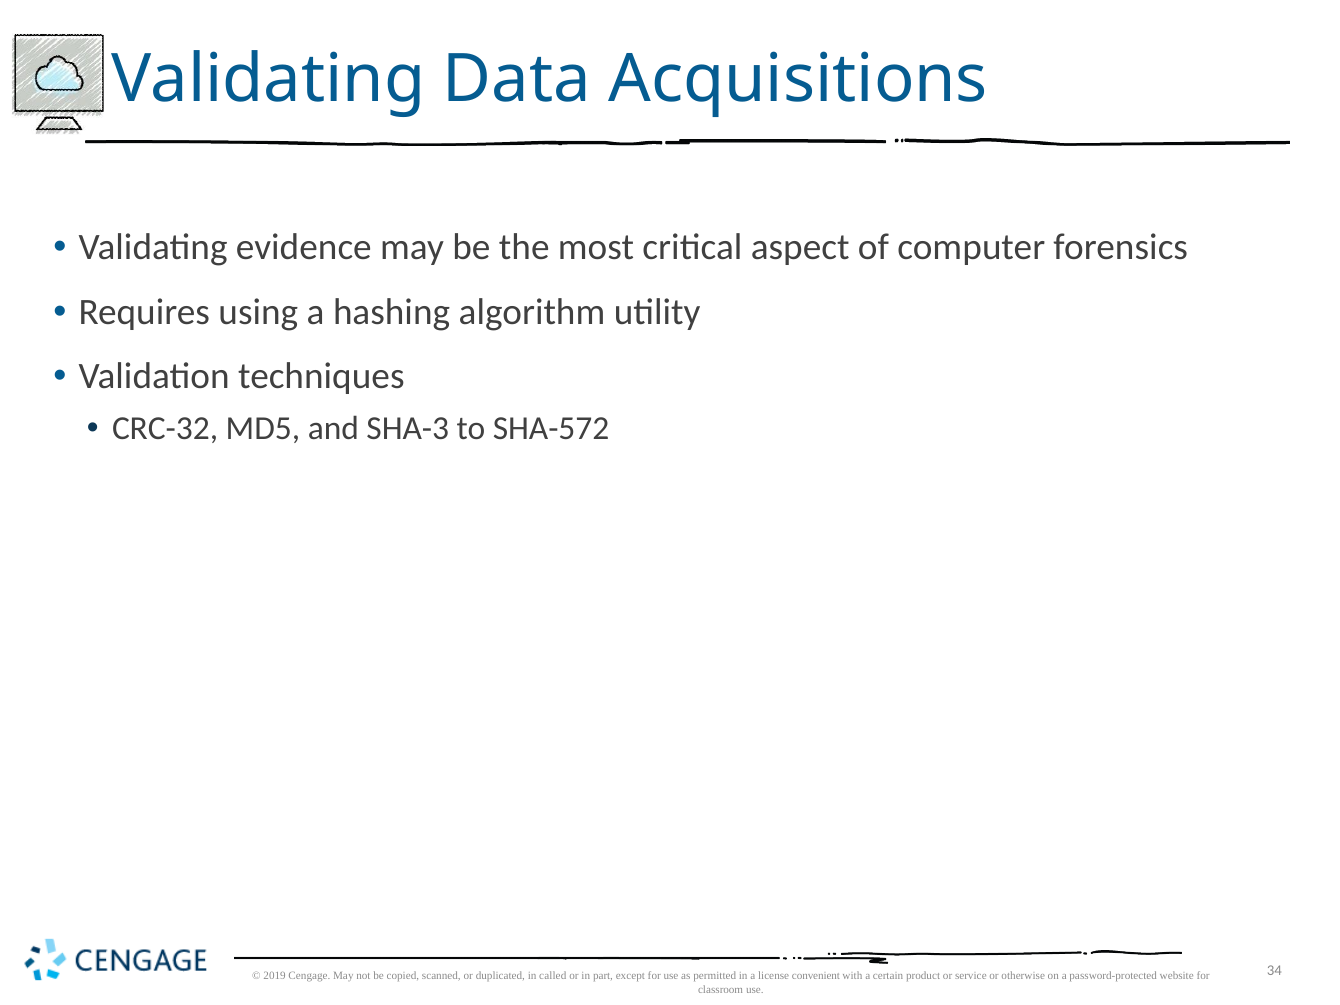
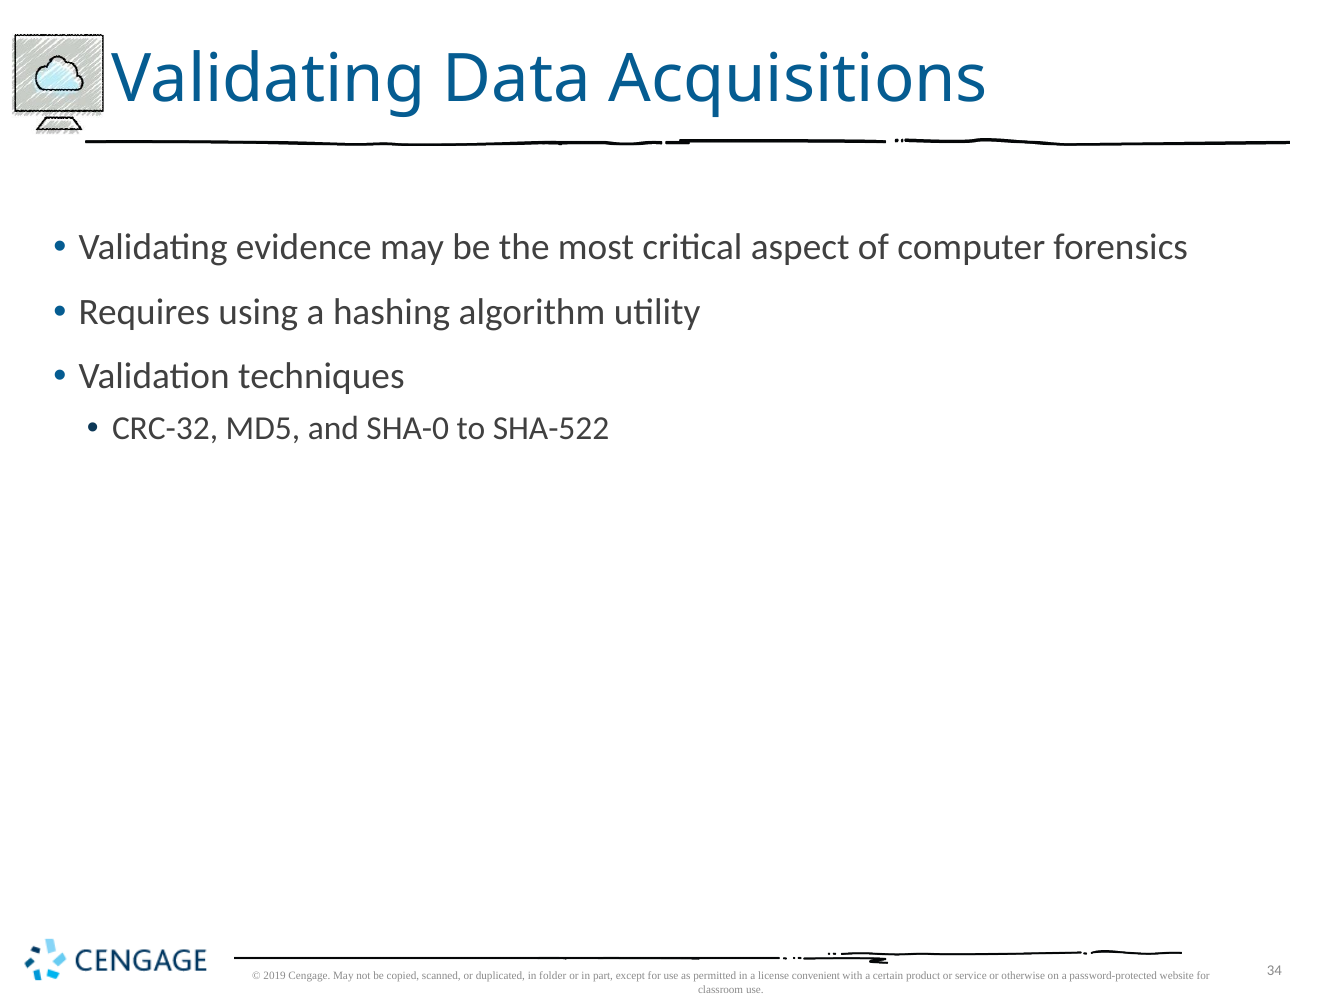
SHA-3: SHA-3 -> SHA-0 (408, 428)
SHA-572: SHA-572 -> SHA-522 (551, 428)
called: called -> folder (553, 976)
